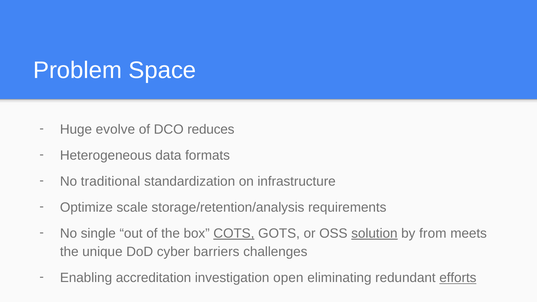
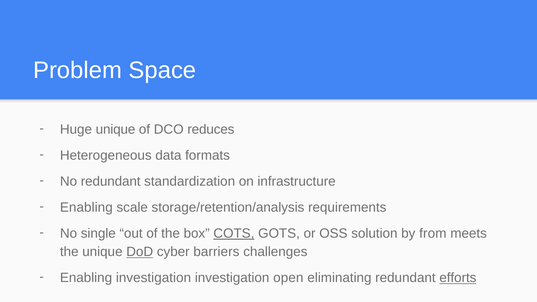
Huge evolve: evolve -> unique (116, 129)
No traditional: traditional -> redundant (111, 181)
Optimize: Optimize -> Enabling (86, 207)
solution underline: present -> none (374, 233)
DoD underline: none -> present (140, 252)
Enabling accreditation: accreditation -> investigation (153, 278)
